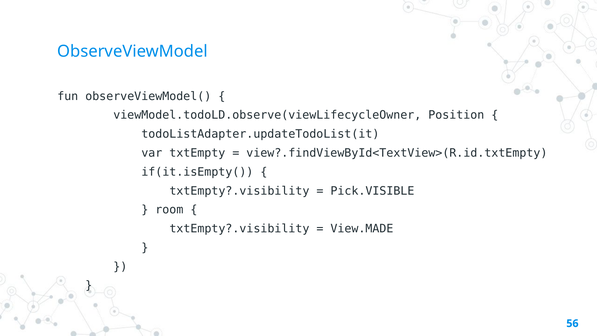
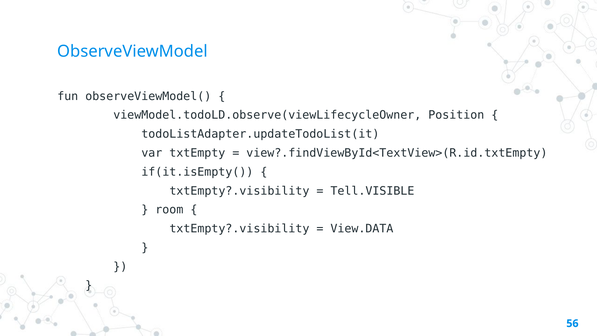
Pick.VISIBLE: Pick.VISIBLE -> Tell.VISIBLE (372, 191)
View.MADE: View.MADE -> View.DATA (362, 229)
